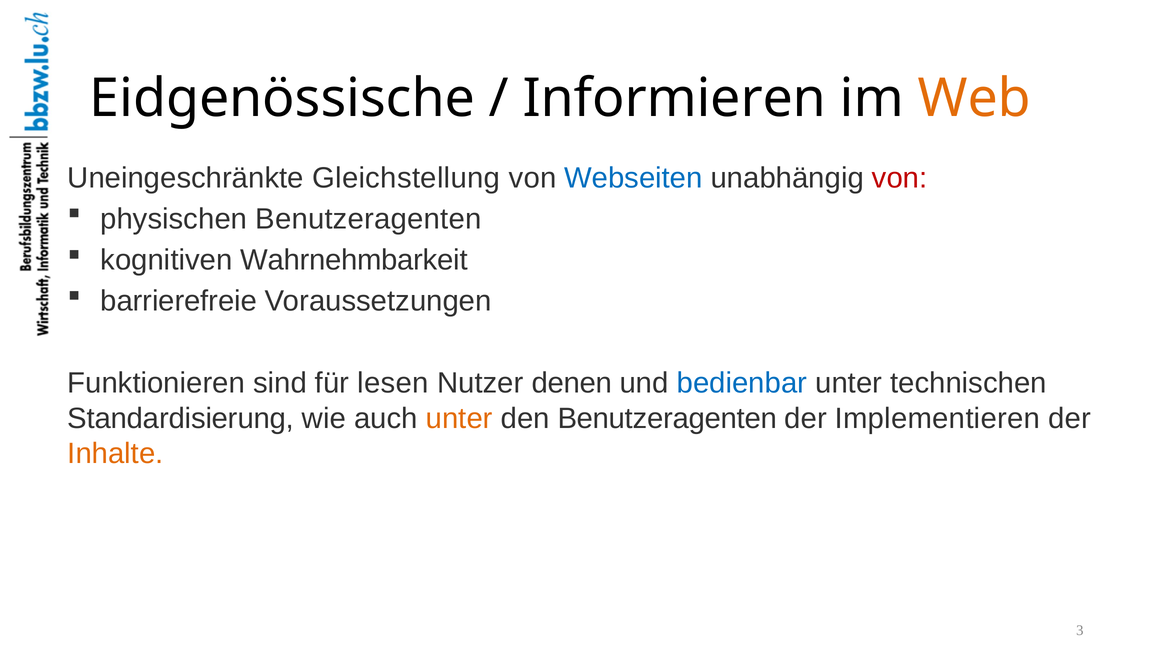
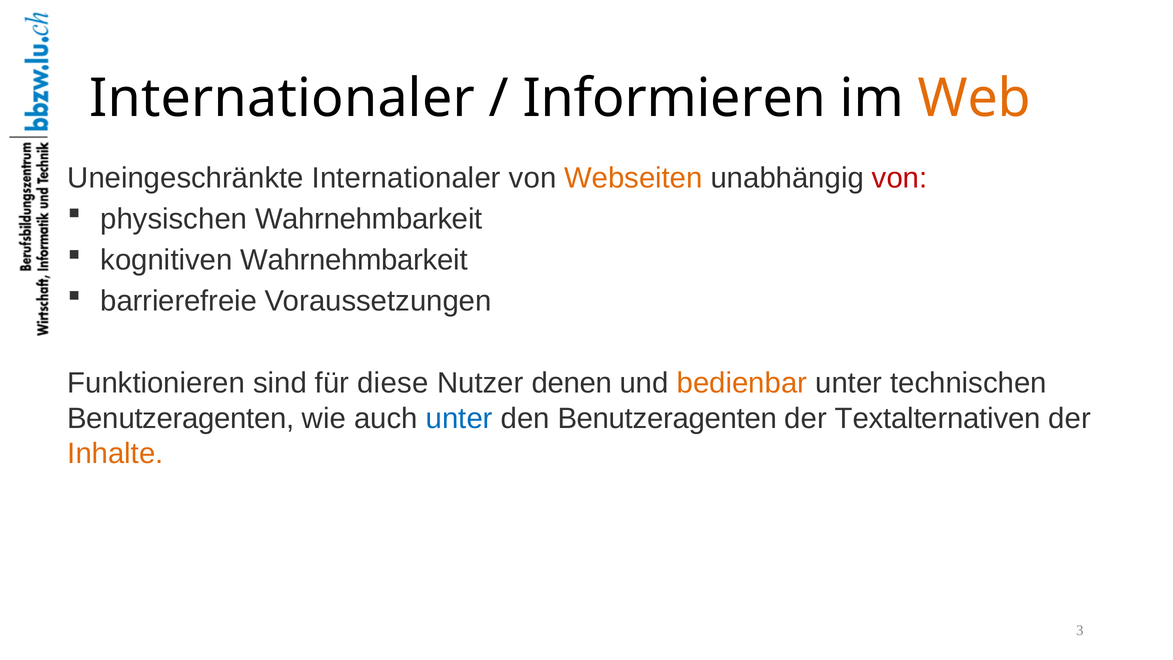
Eidgenössische: Eidgenössische -> Internationaler (282, 99)
Uneingeschränkte Gleichstellung: Gleichstellung -> Internationaler (406, 178)
Webseiten colour: blue -> orange (633, 178)
physischen Benutzeragenten: Benutzeragenten -> Wahrnehmbarkeit (369, 219)
lesen: lesen -> diese (393, 383)
bedienbar colour: blue -> orange (742, 383)
Standardisierung: Standardisierung -> Benutzeragenten (181, 418)
unter colour: orange -> blue (459, 418)
Implementieren: Implementieren -> Textalternativen (938, 418)
